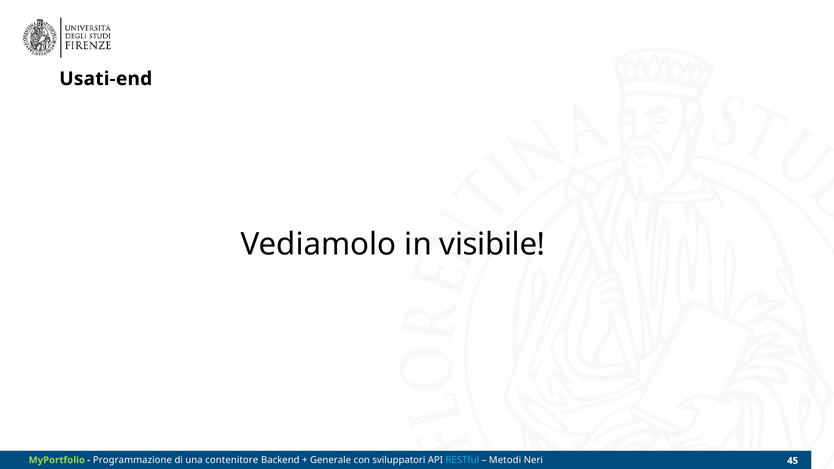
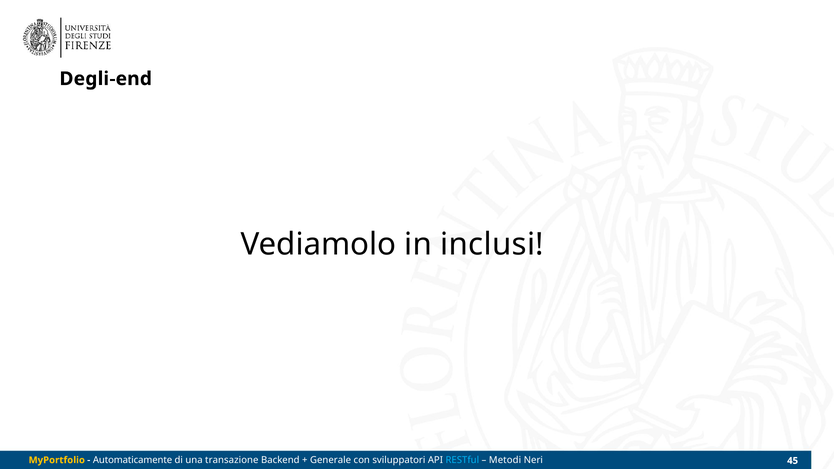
Usati-end: Usati-end -> Degli-end (106, 79)
visibile: visibile -> inclusi (492, 244)
MyPortfolio colour: light green -> yellow (57, 460)
Programmazione: Programmazione -> Automaticamente (133, 460)
contenitore: contenitore -> transazione (232, 460)
